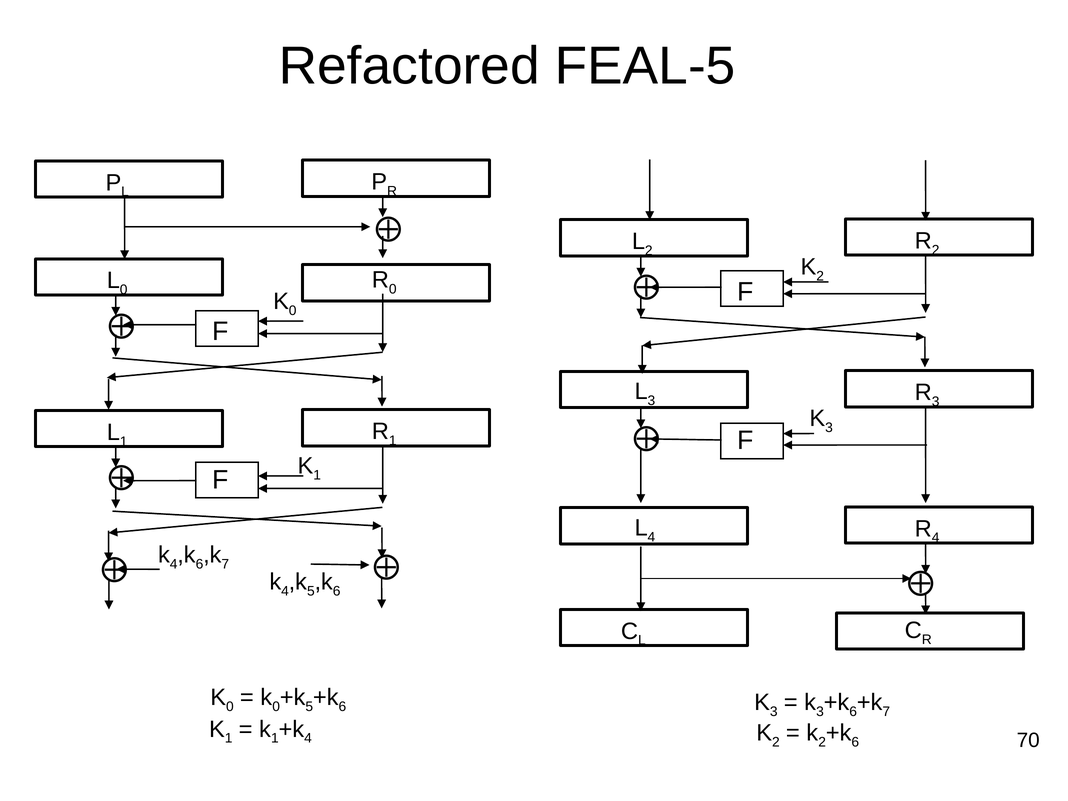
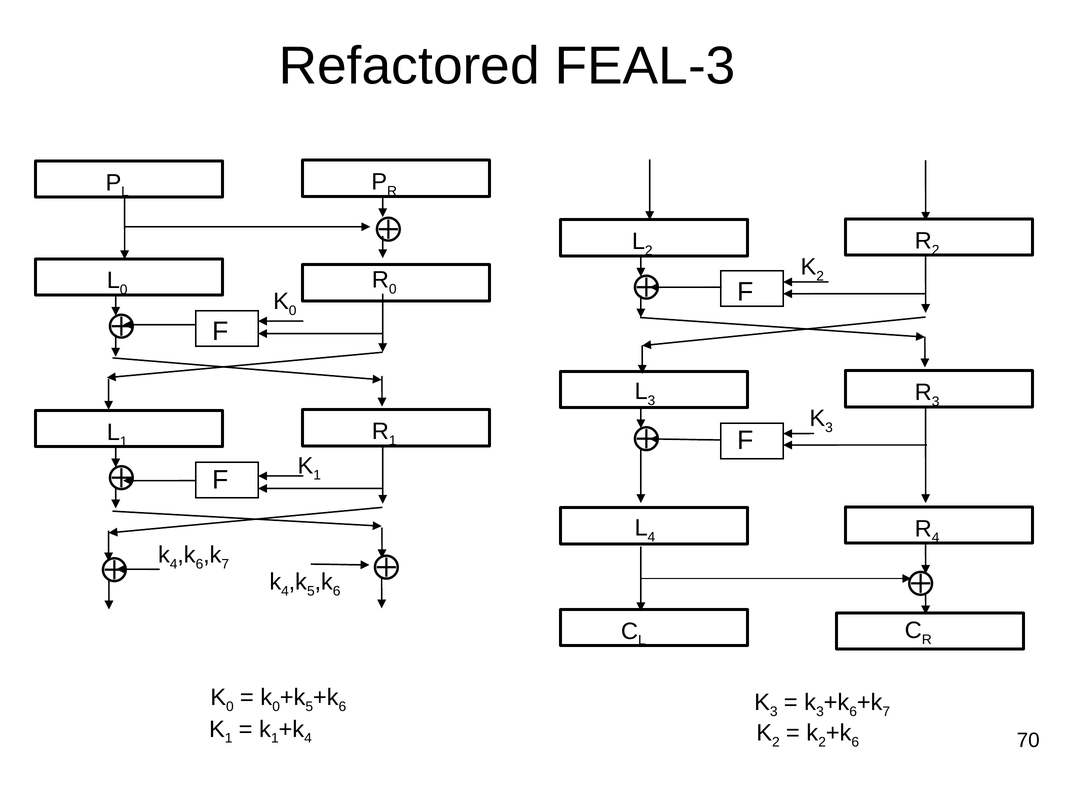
FEAL-5: FEAL-5 -> FEAL-3 (645, 66)
